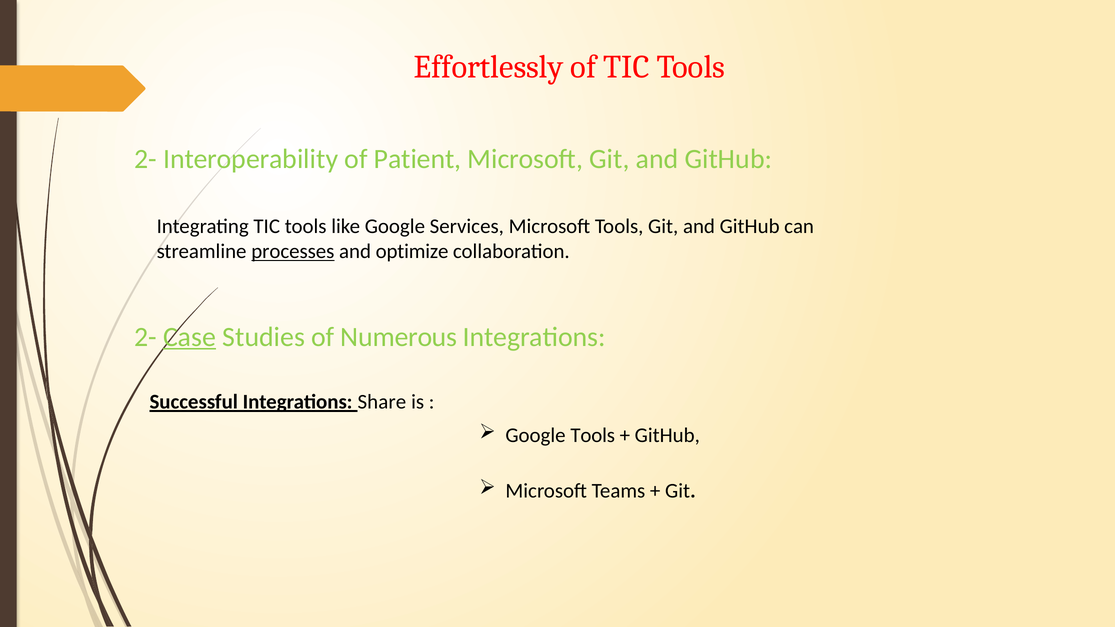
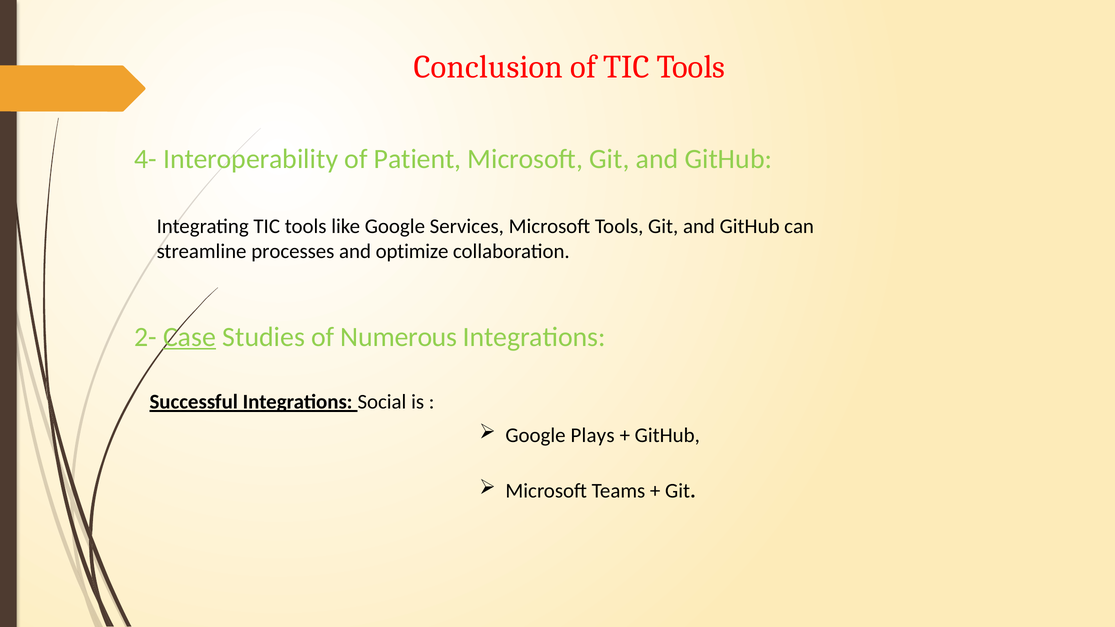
Effortlessly: Effortlessly -> Conclusion (488, 67)
2-: 2- -> 4- (146, 159)
processes underline: present -> none (293, 252)
Share: Share -> Social (382, 402)
Google Tools: Tools -> Plays (593, 435)
